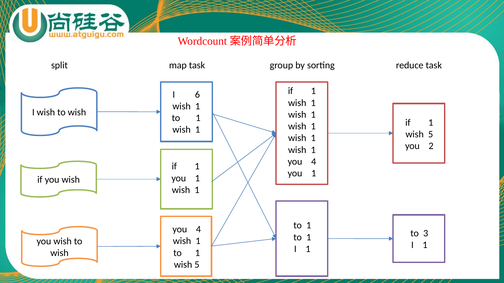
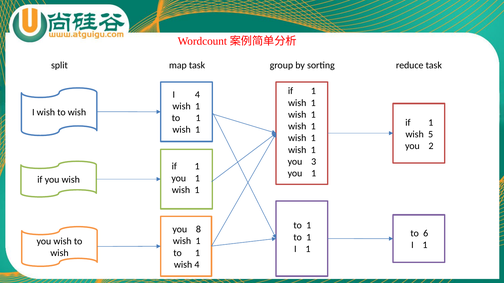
I 6: 6 -> 4 (197, 95)
4: 4 -> 3 (314, 162)
4: 4 -> 8 (198, 230)
3: 3 -> 6 (426, 234)
5: 5 -> 4 (197, 265)
